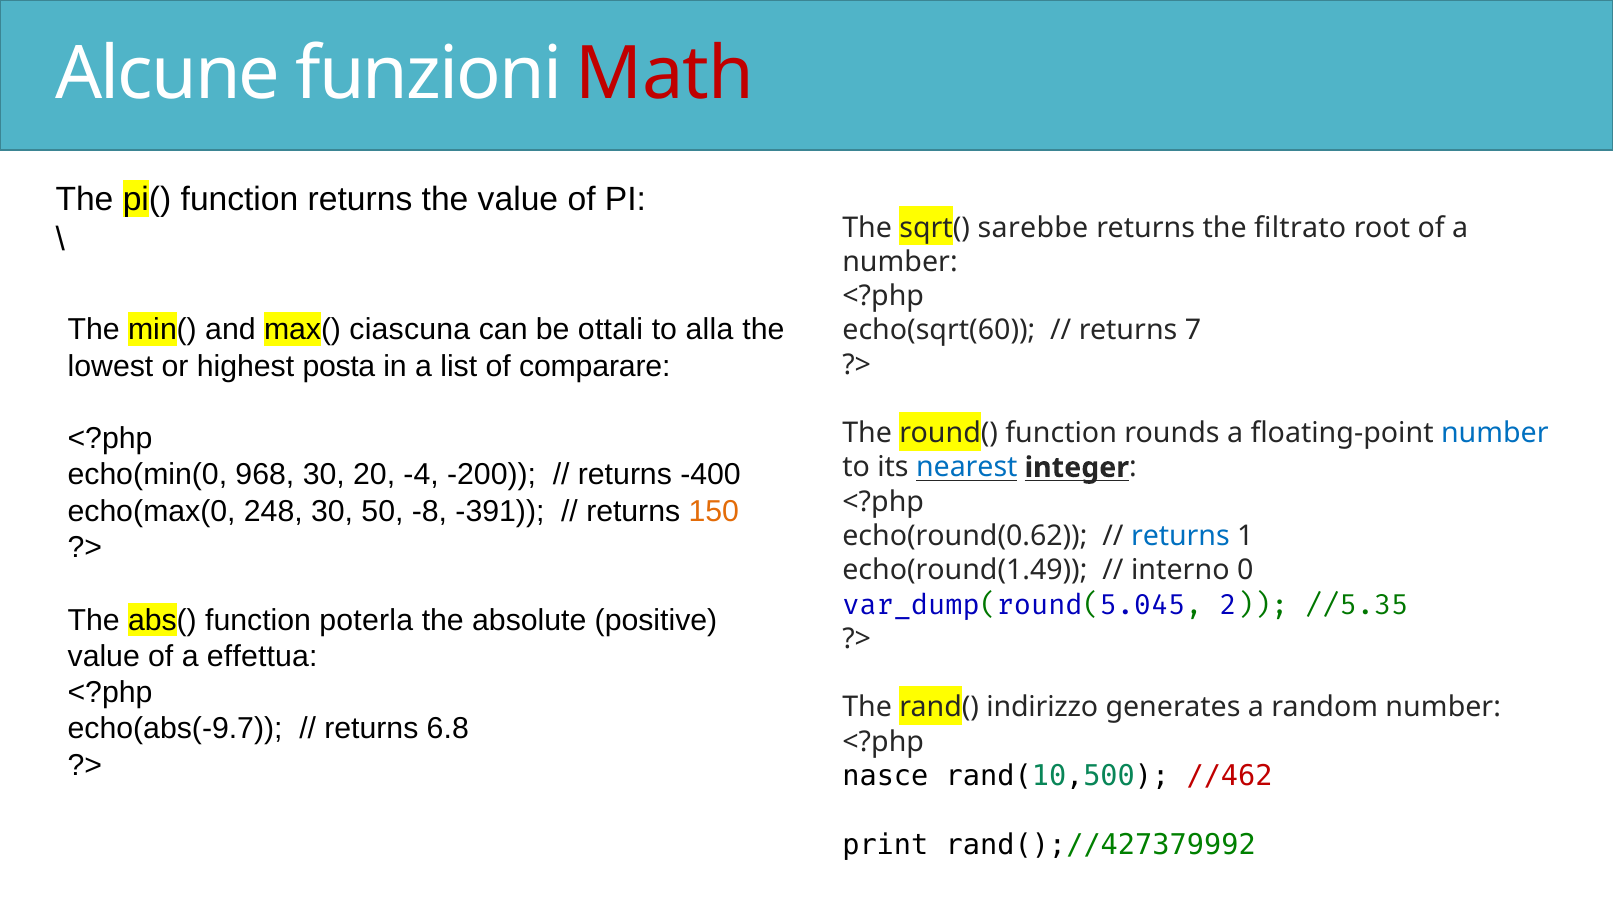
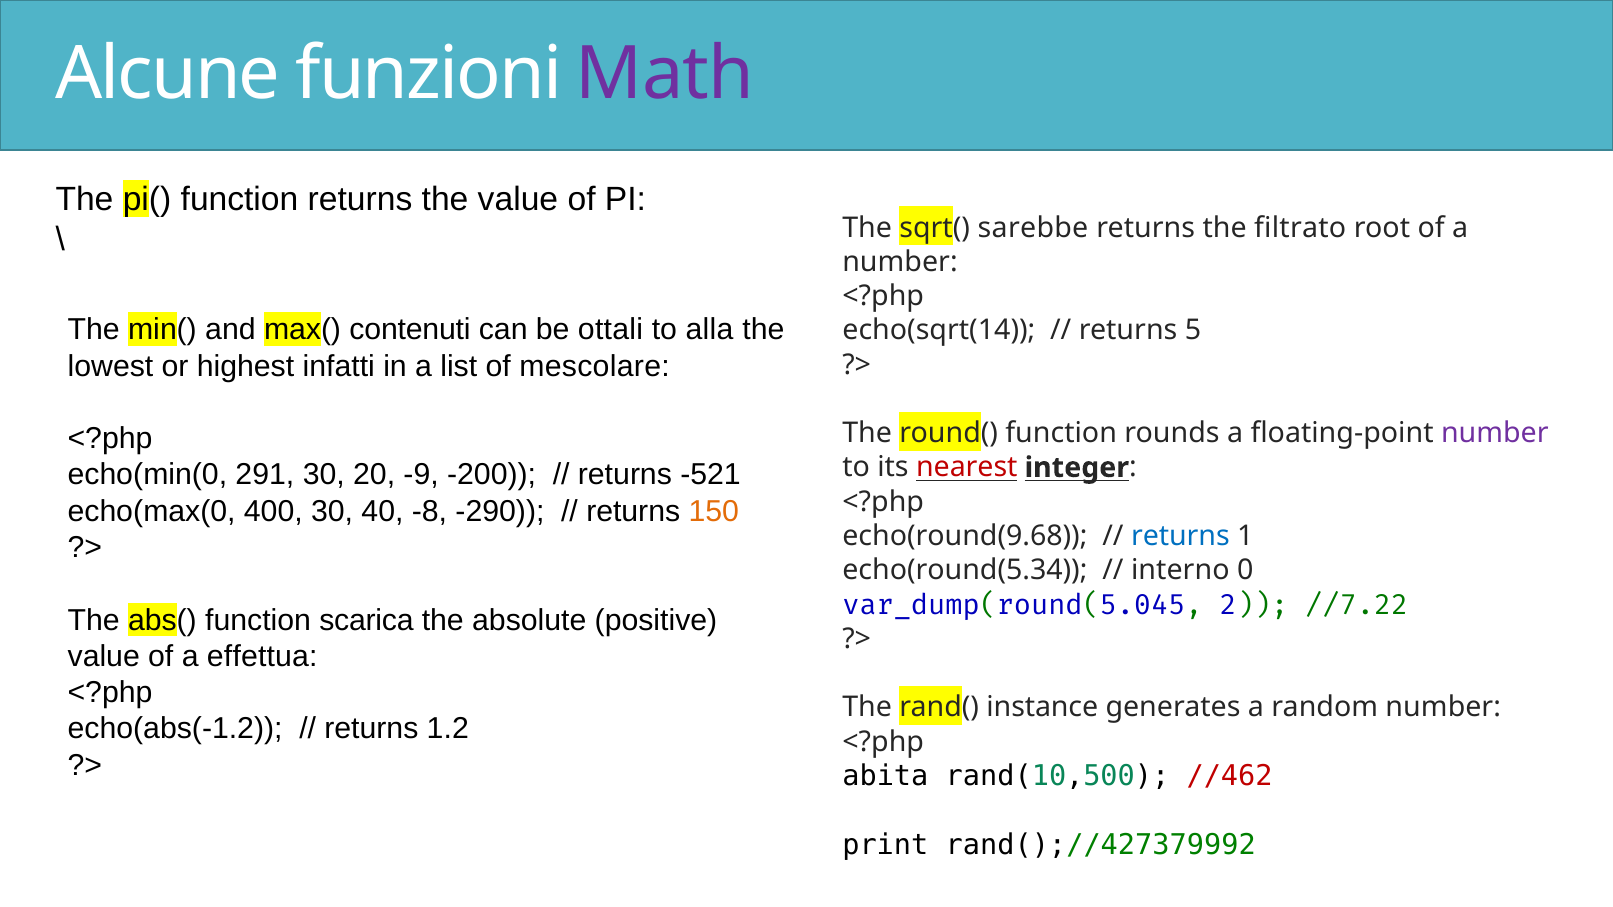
Math colour: red -> purple (665, 74)
ciascuna: ciascuna -> contenuti (410, 330)
echo(sqrt(60: echo(sqrt(60 -> echo(sqrt(14 (939, 331)
7: 7 -> 5 (1193, 331)
posta: posta -> infatti (339, 366)
comparare: comparare -> mescolare (595, 366)
number colour: blue -> purple (1495, 433)
nearest colour: blue -> red (967, 468)
968: 968 -> 291 (265, 475)
-4: -4 -> -9 (421, 475)
-400: -400 -> -521 (711, 475)
248: 248 -> 400 (273, 511)
50: 50 -> 40 (382, 511)
-391: -391 -> -290 (500, 511)
echo(round(0.62: echo(round(0.62 -> echo(round(9.68 (965, 536)
echo(round(1.49: echo(round(1.49 -> echo(round(5.34 (965, 571)
//5.35: //5.35 -> //7.22 (1357, 605)
poterla: poterla -> scarica (366, 620)
indirizzo: indirizzo -> instance (1042, 708)
echo(abs(-9.7: echo(abs(-9.7 -> echo(abs(-1.2 (175, 729)
6.8: 6.8 -> 1.2 (448, 729)
nasce: nasce -> abita (885, 776)
